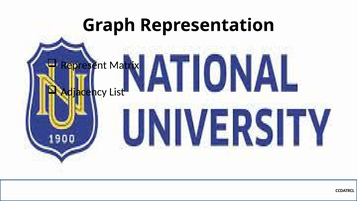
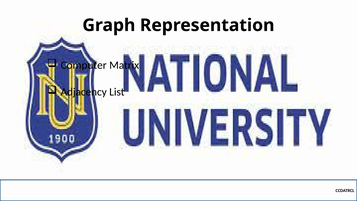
Represent: Represent -> Computer (84, 65)
